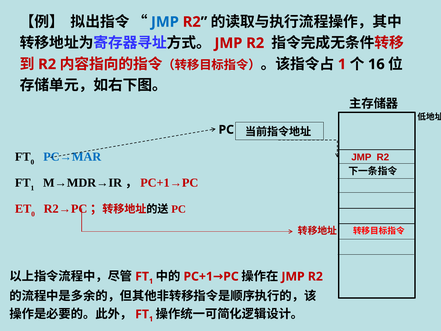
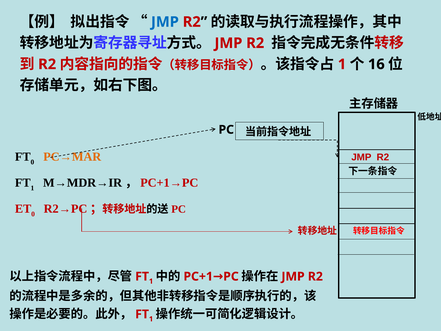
PC→MAR colour: blue -> orange (72, 157)
